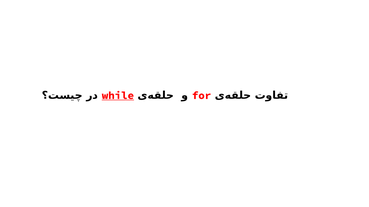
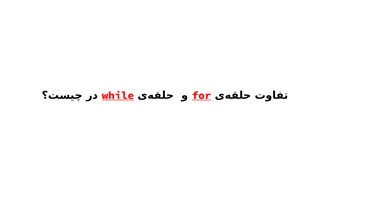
for underline: none -> present (202, 96)
